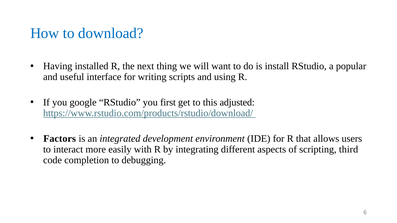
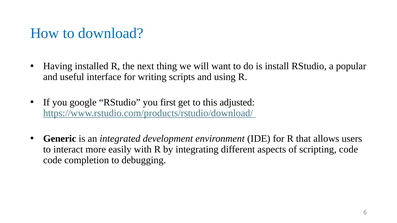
Factors: Factors -> Generic (60, 139)
scripting third: third -> code (349, 149)
